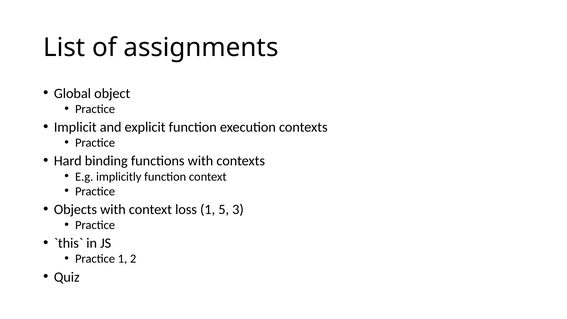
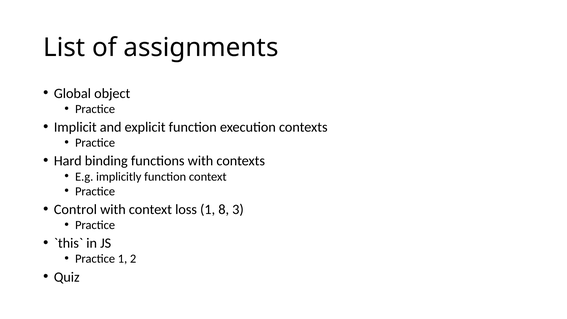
Objects: Objects -> Control (75, 209)
5: 5 -> 8 (224, 209)
